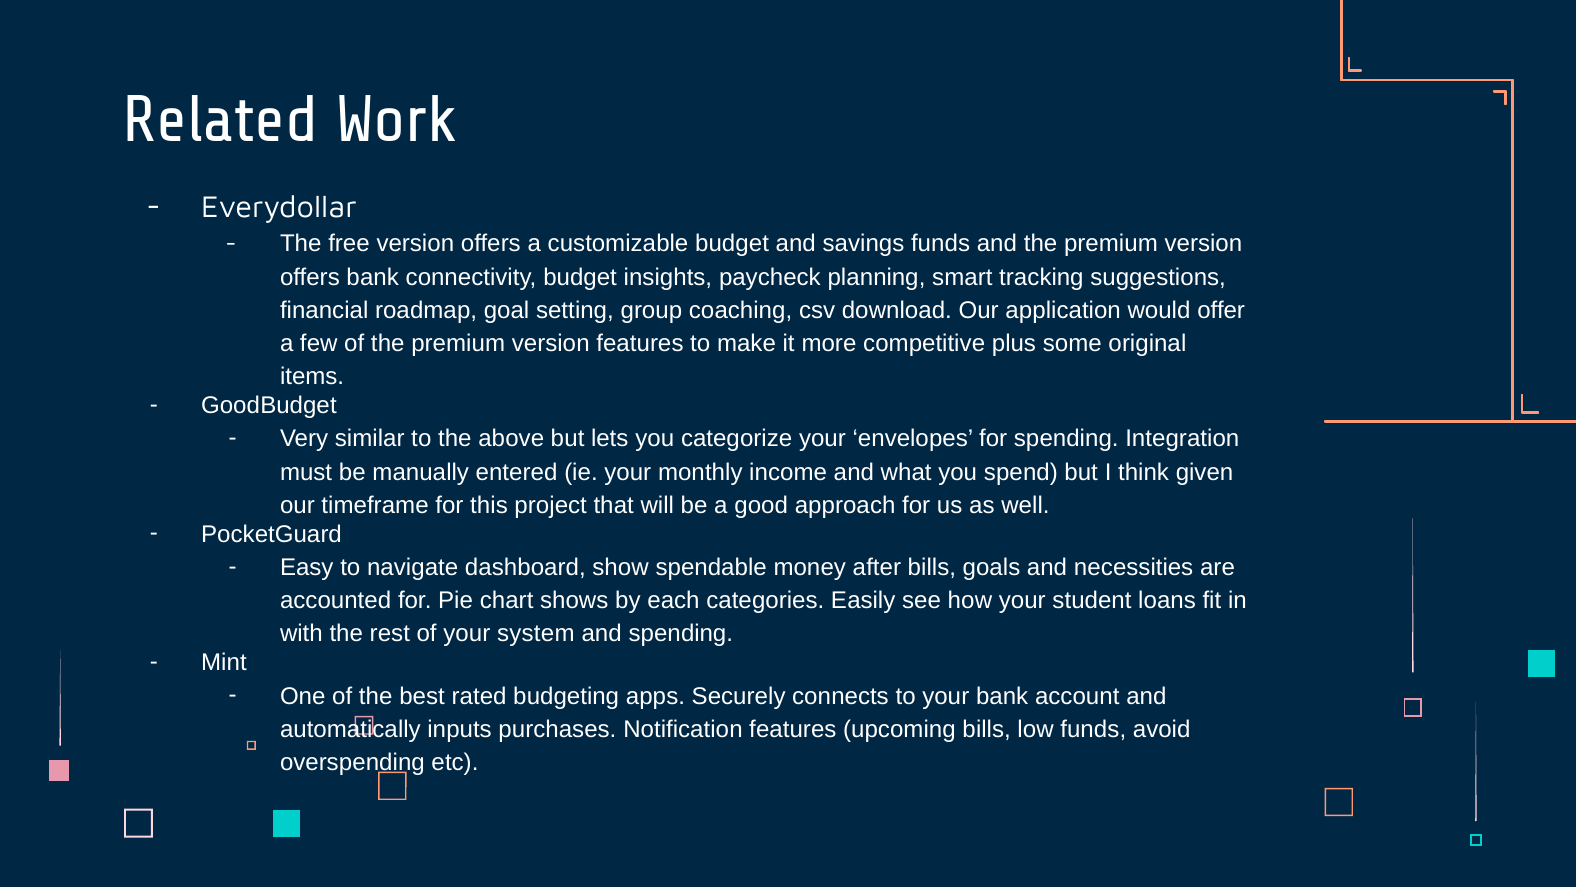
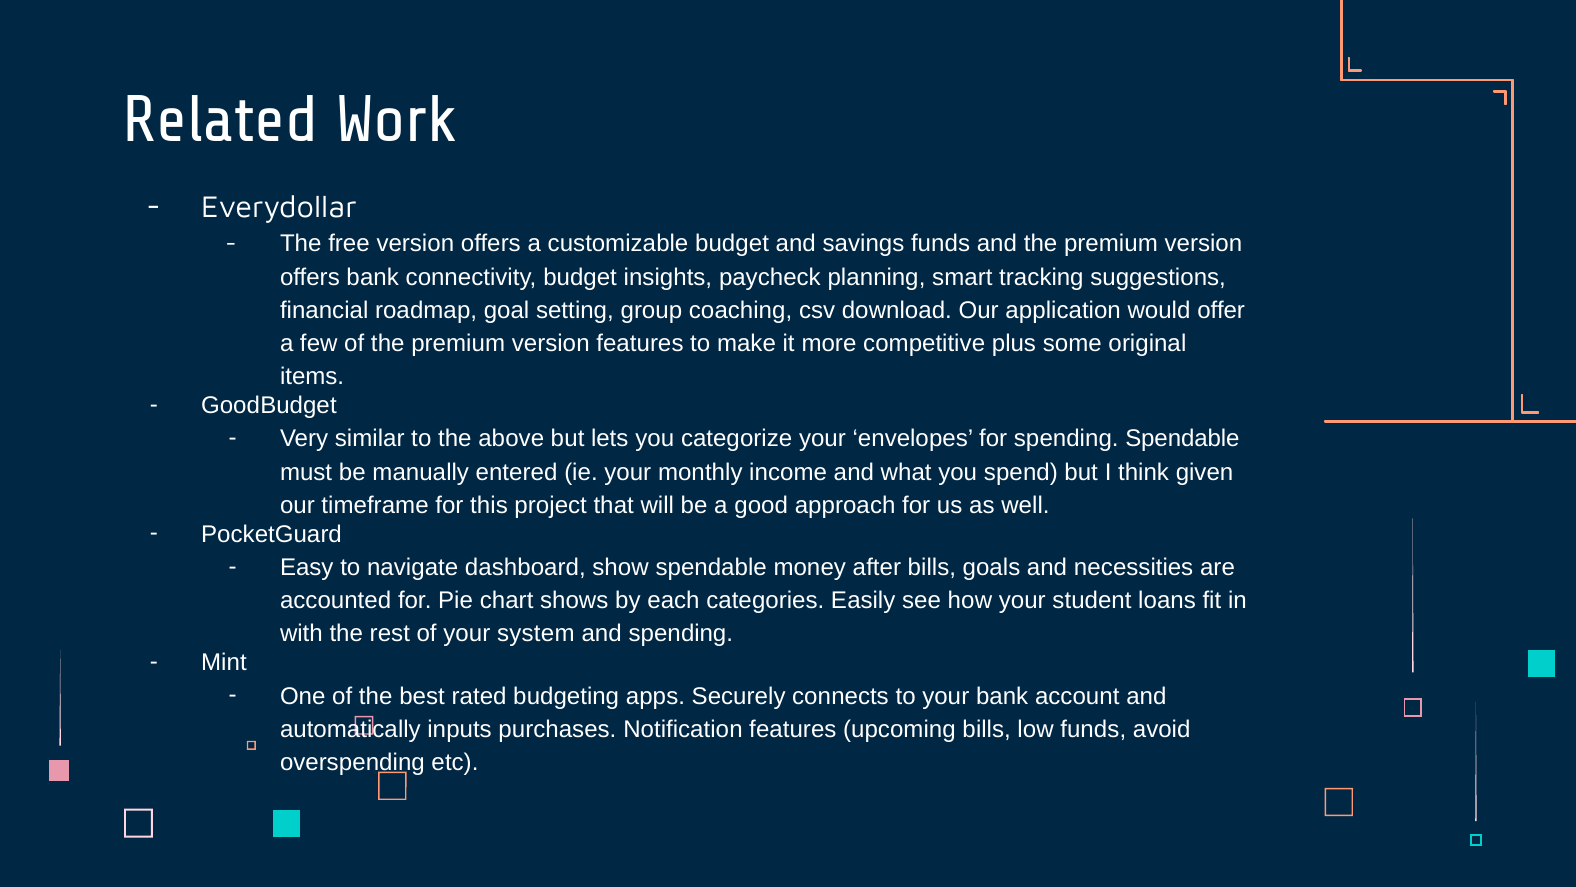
spending Integration: Integration -> Spendable (1182, 439)
